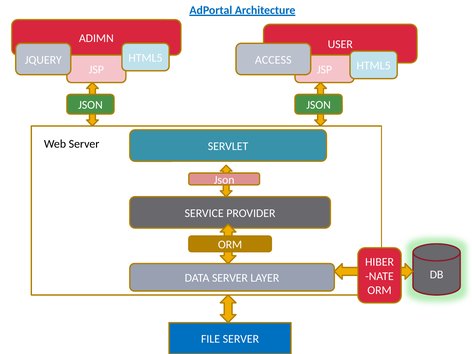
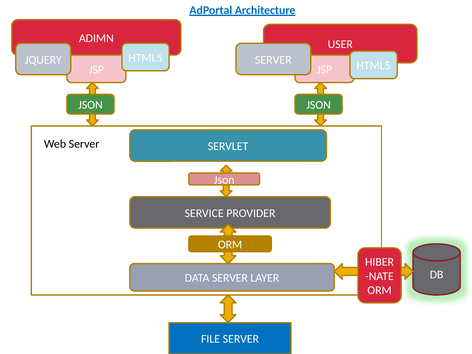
JQUERY ACCESS: ACCESS -> SERVER (273, 60)
